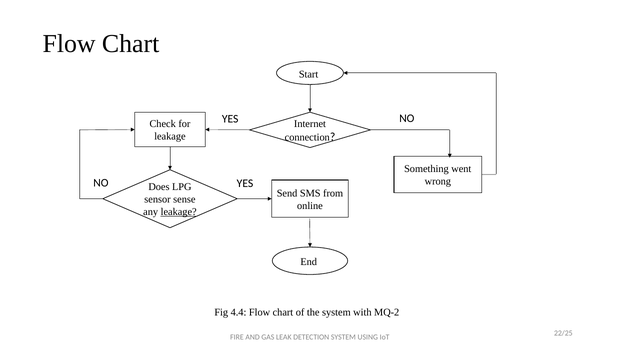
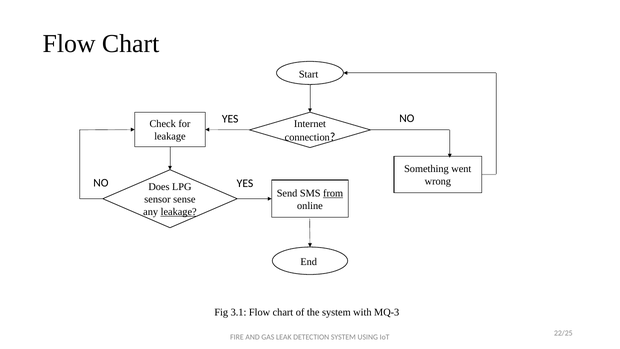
from underline: none -> present (333, 193)
4.4: 4.4 -> 3.1 (239, 312)
MQ-2: MQ-2 -> MQ-3 (387, 312)
